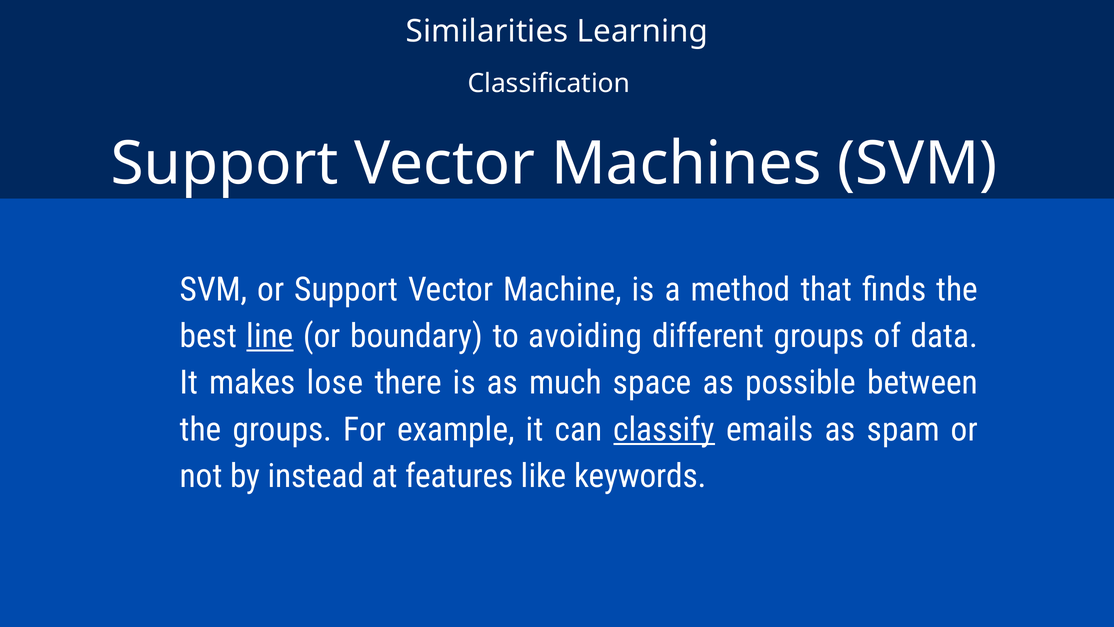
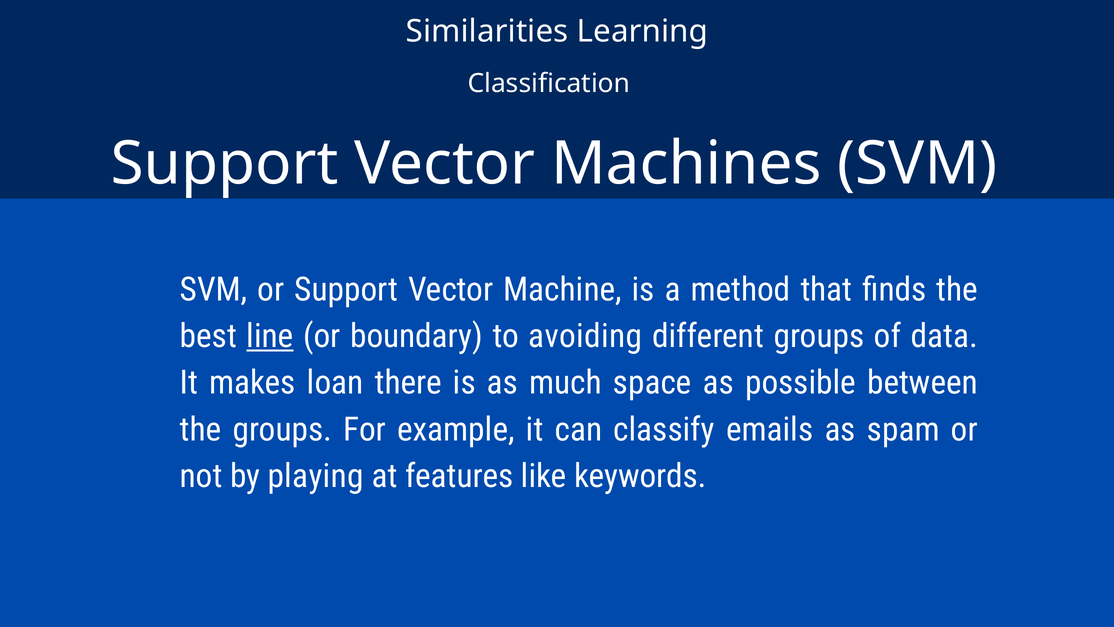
lose: lose -> loan (335, 383)
classify underline: present -> none (664, 429)
instead: instead -> playing (316, 476)
